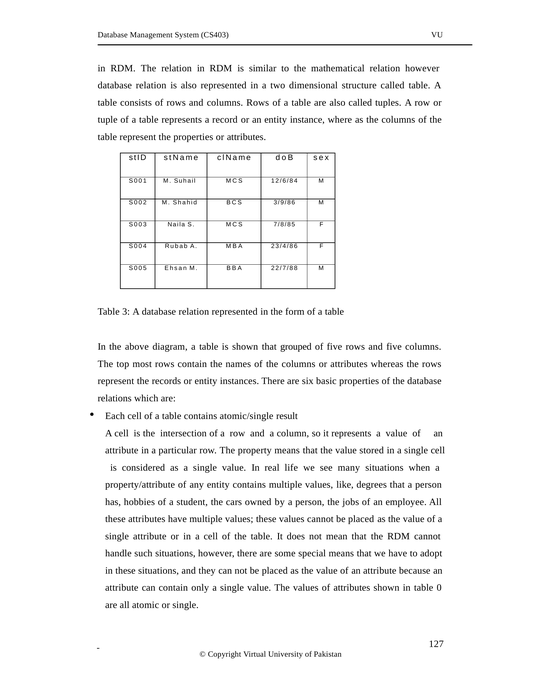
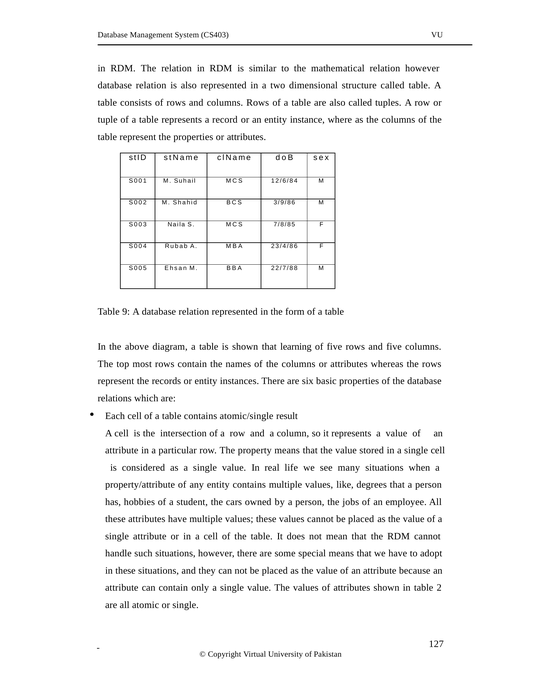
3: 3 -> 9 (126, 312)
grouped: grouped -> learning (296, 347)
0: 0 -> 2 (439, 588)
